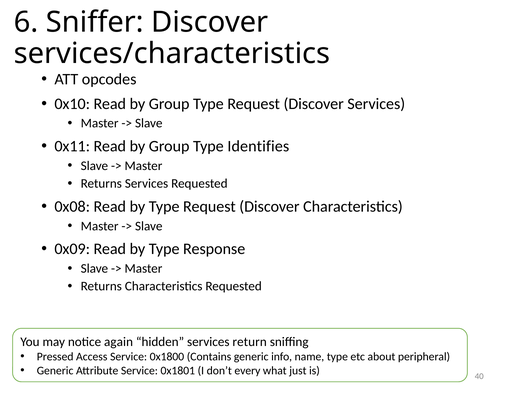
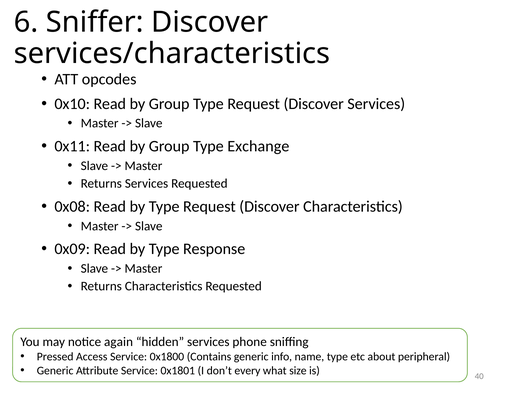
Identifies: Identifies -> Exchange (258, 146)
return: return -> phone (250, 342)
just: just -> size (298, 371)
